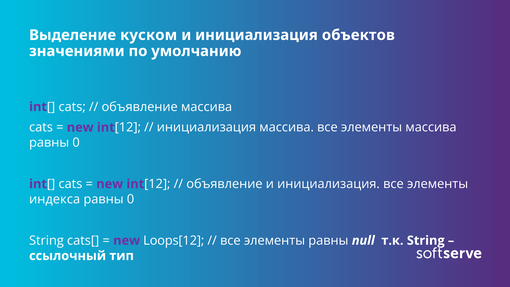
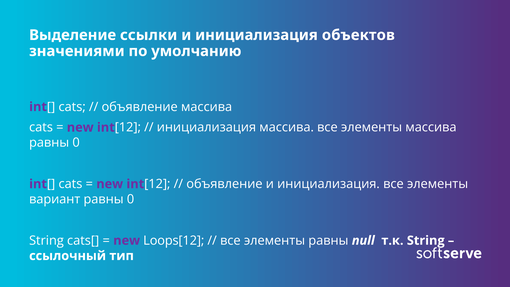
куском: куском -> ссылки (149, 35)
индекса: индекса -> вариант (55, 199)
